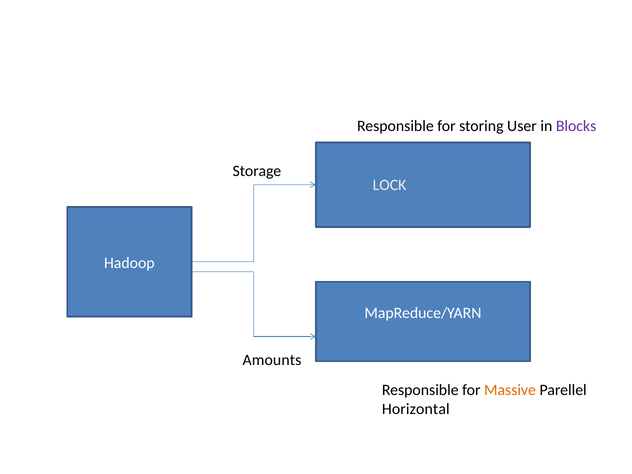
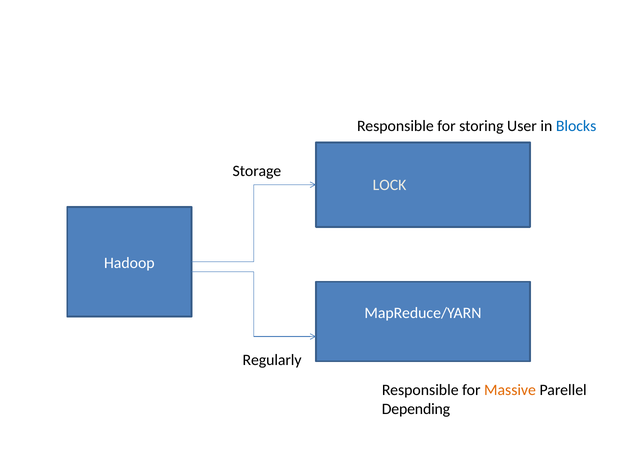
Blocks colour: purple -> blue (576, 126)
Amounts: Amounts -> Regularly (272, 360)
Horizontal: Horizontal -> Depending (416, 409)
